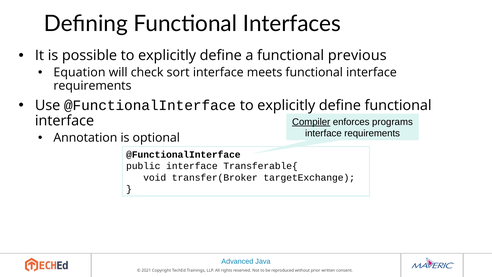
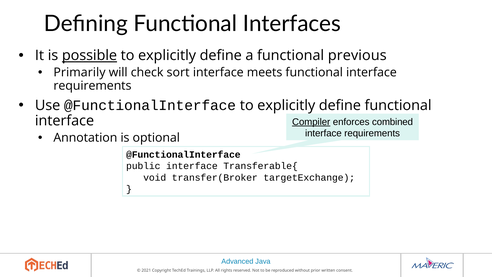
possible underline: none -> present (89, 56)
Equation: Equation -> Primarily (79, 72)
programs: programs -> combined (393, 122)
